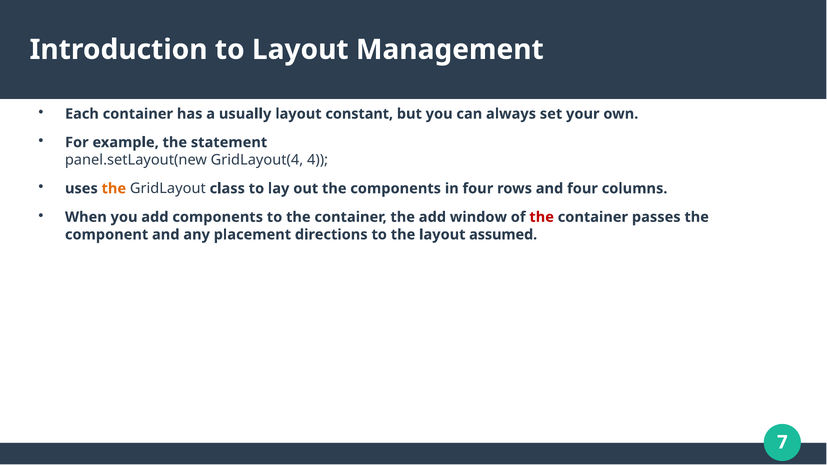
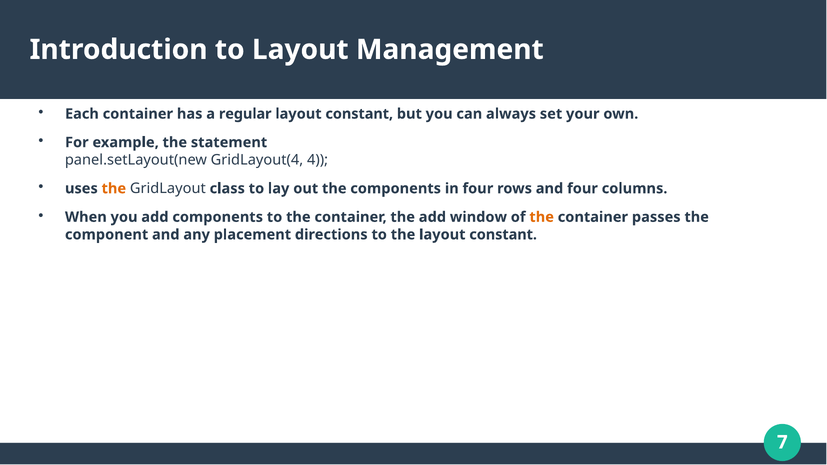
usually: usually -> regular (245, 114)
the colour: red -> orange (542, 217)
the layout assumed: assumed -> constant (503, 235)
